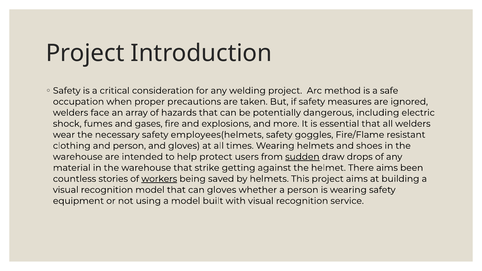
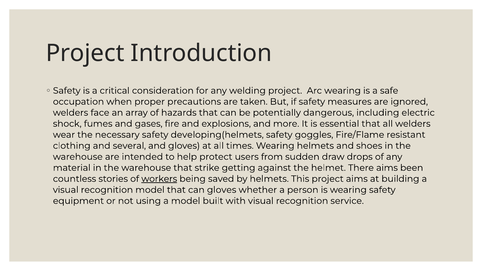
Arc method: method -> wearing (343, 91)
employees(helmets: employees(helmets -> developing(helmets (217, 135)
and person: person -> several (129, 146)
sudden underline: present -> none (302, 157)
